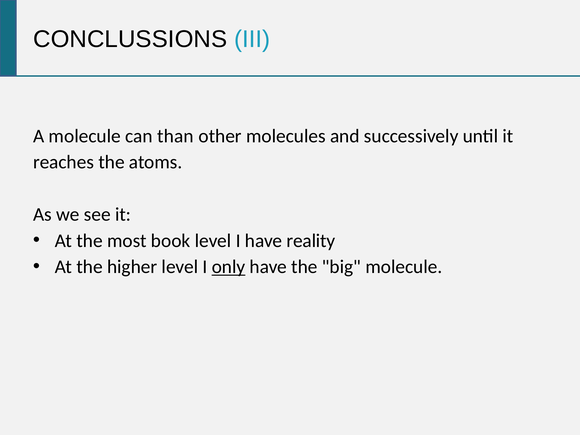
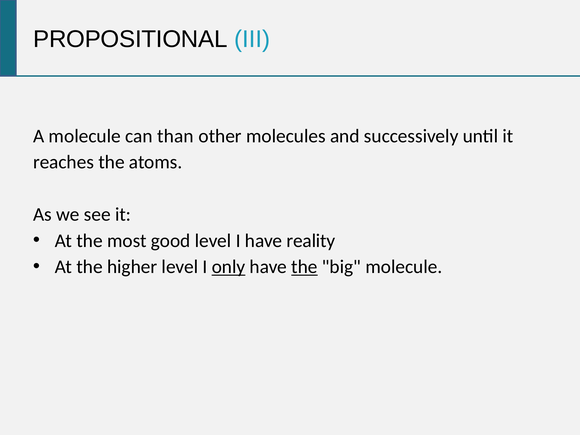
CONCLUSSIONS: CONCLUSSIONS -> PROPOSITIONAL (130, 39)
book: book -> good (171, 241)
the underline: none -> present (304, 267)
